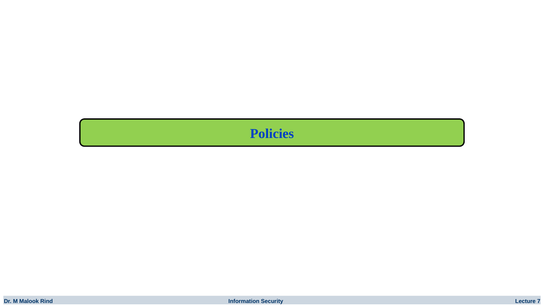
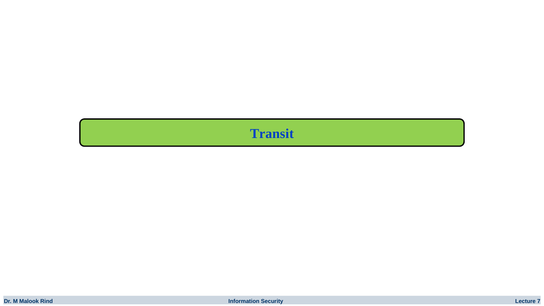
Policies: Policies -> Transit (272, 134)
